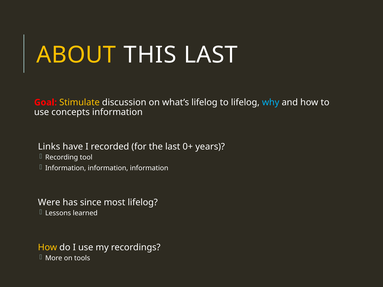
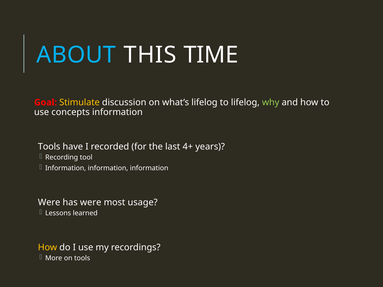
ABOUT colour: yellow -> light blue (76, 55)
THIS LAST: LAST -> TIME (211, 55)
why colour: light blue -> light green (271, 102)
Links: Links -> Tools (49, 147)
0+: 0+ -> 4+ (188, 147)
has since: since -> were (91, 202)
most lifelog: lifelog -> usage (143, 202)
